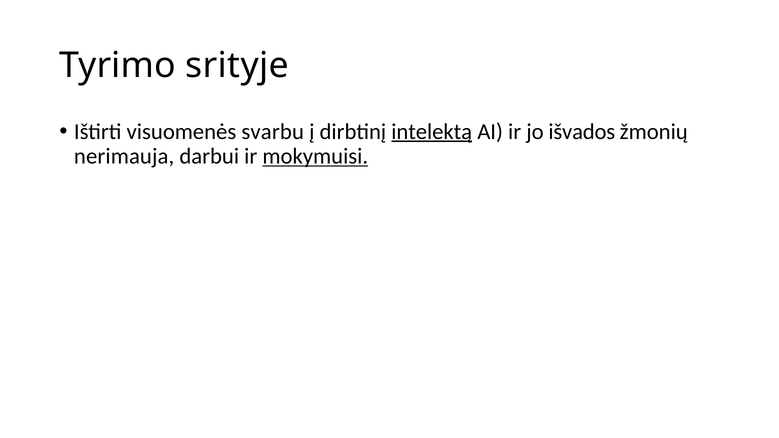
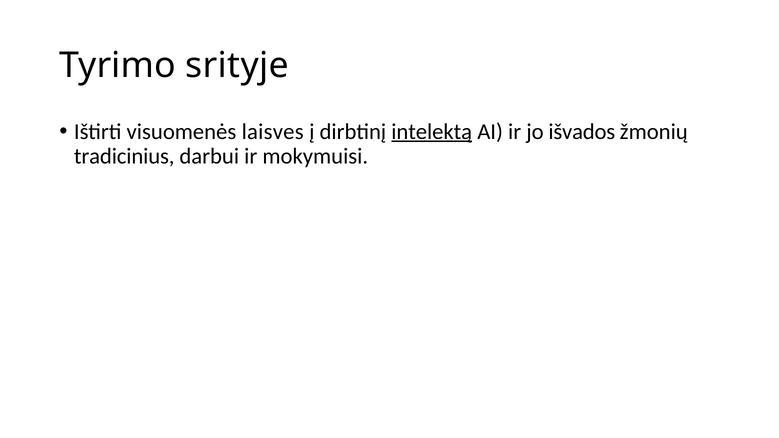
svarbu: svarbu -> laisves (273, 132)
nerimauja: nerimauja -> tradicinius (124, 156)
mokymuisi underline: present -> none (315, 156)
